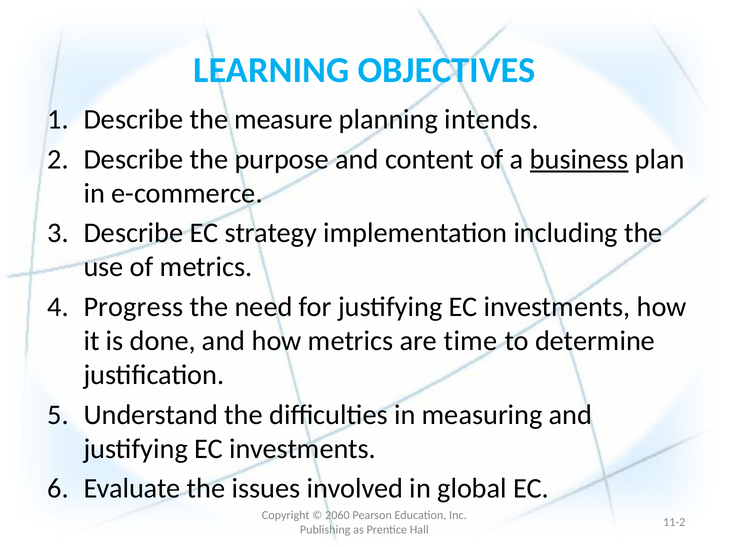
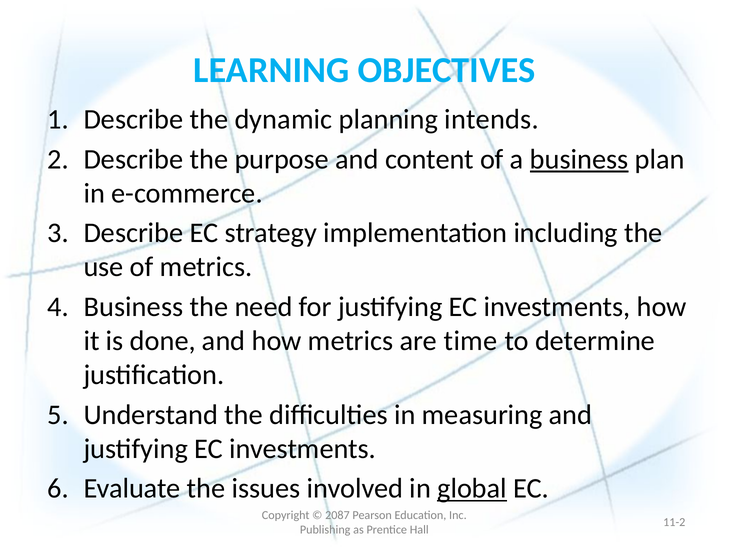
measure: measure -> dynamic (283, 119)
Progress: Progress -> Business (133, 307)
global underline: none -> present (472, 488)
2060: 2060 -> 2087 (337, 515)
